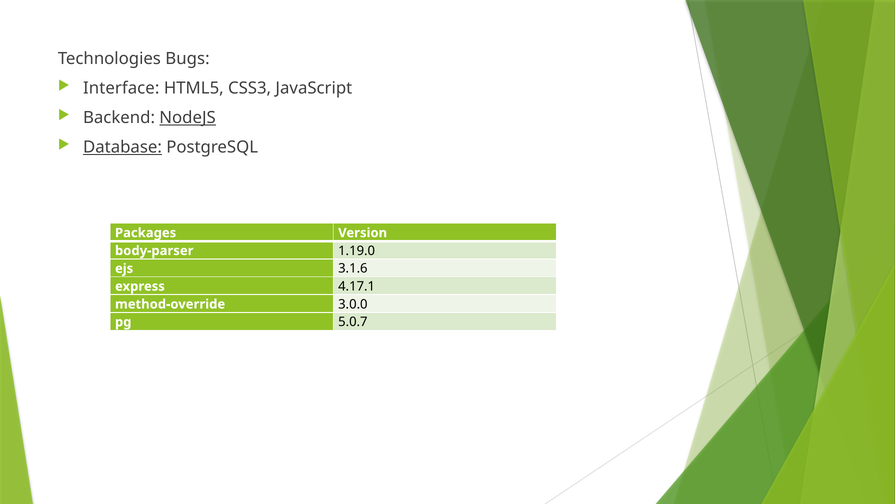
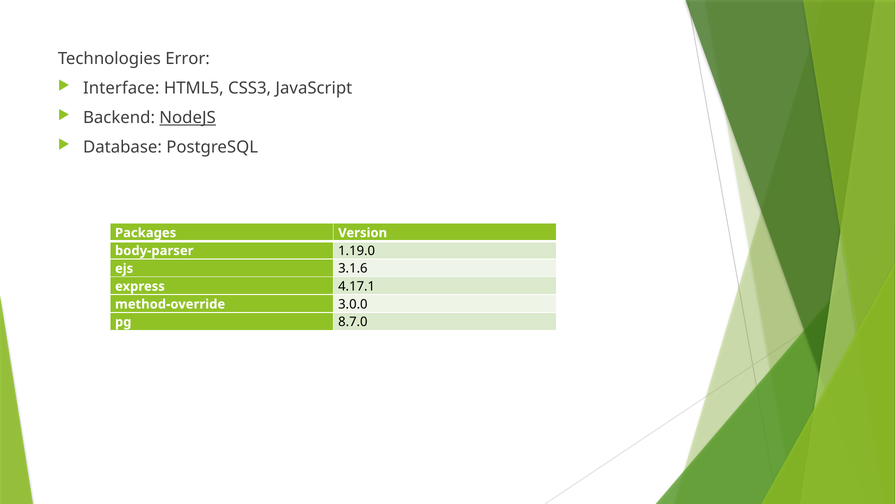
Bugs: Bugs -> Error (188, 59)
Database underline: present -> none (122, 147)
5.0.7: 5.0.7 -> 8.7.0 (353, 322)
